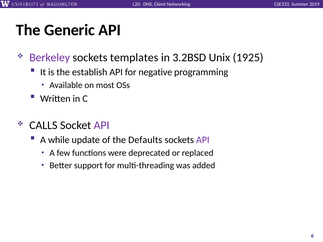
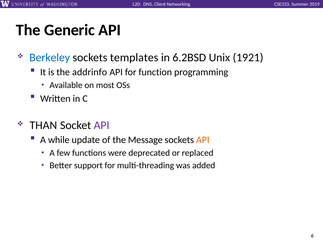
Berkeley colour: purple -> blue (50, 58)
3.2BSD: 3.2BSD -> 6.2BSD (189, 58)
1925: 1925 -> 1921 (248, 58)
establish: establish -> addrinfo (90, 72)
negative: negative -> function (155, 72)
CALLS: CALLS -> THAN (43, 125)
Defaults: Defaults -> Message (145, 140)
API colour: purple -> orange (203, 140)
